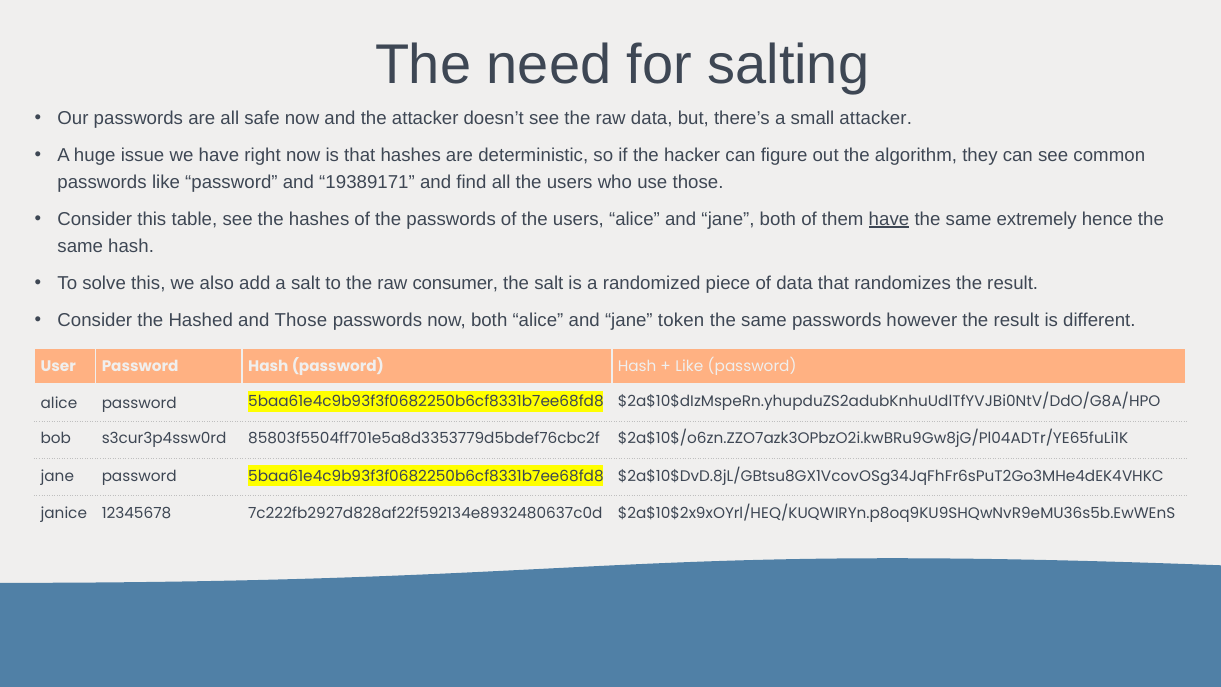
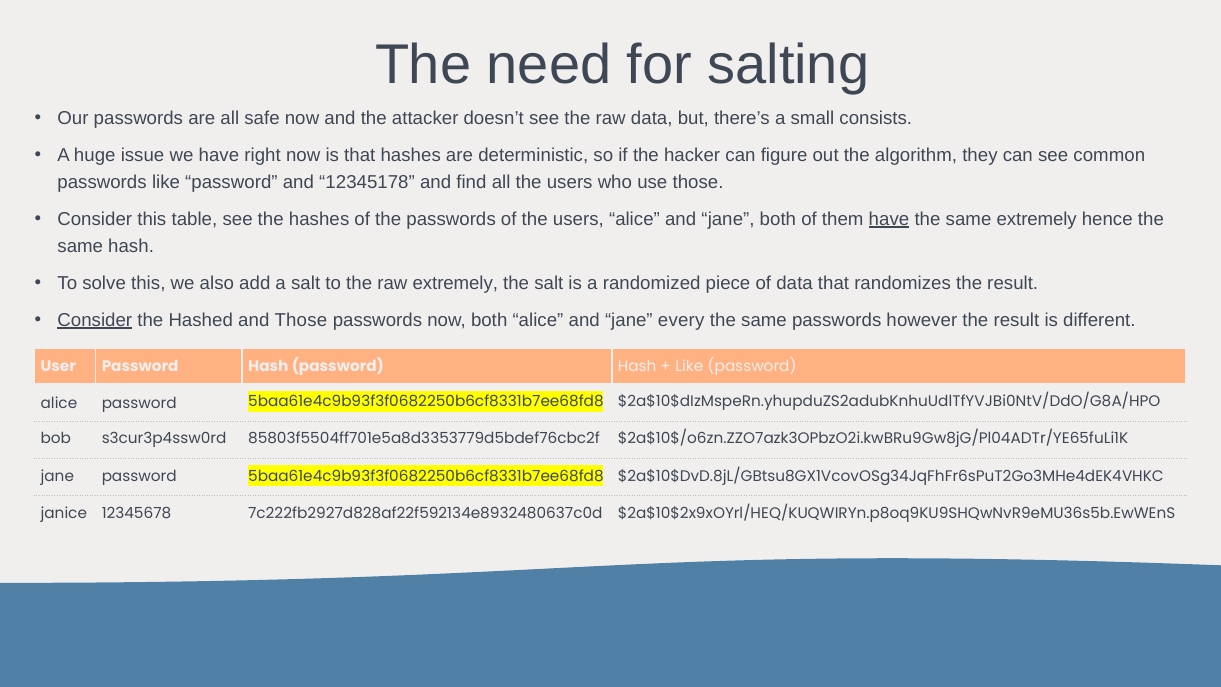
small attacker: attacker -> consists (876, 118)
19389171: 19389171 -> 12345178 (367, 182)
raw consumer: consumer -> extremely (455, 283)
Consider underline: none -> present (95, 320)
token: token -> every (681, 320)
